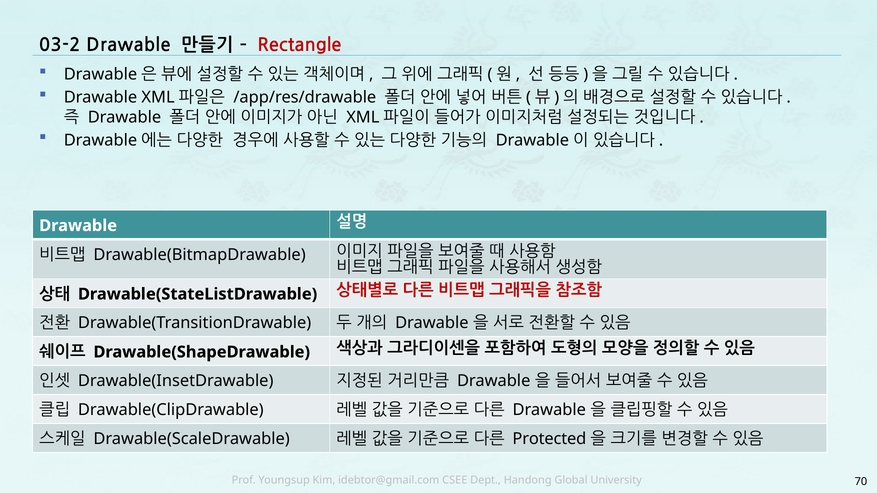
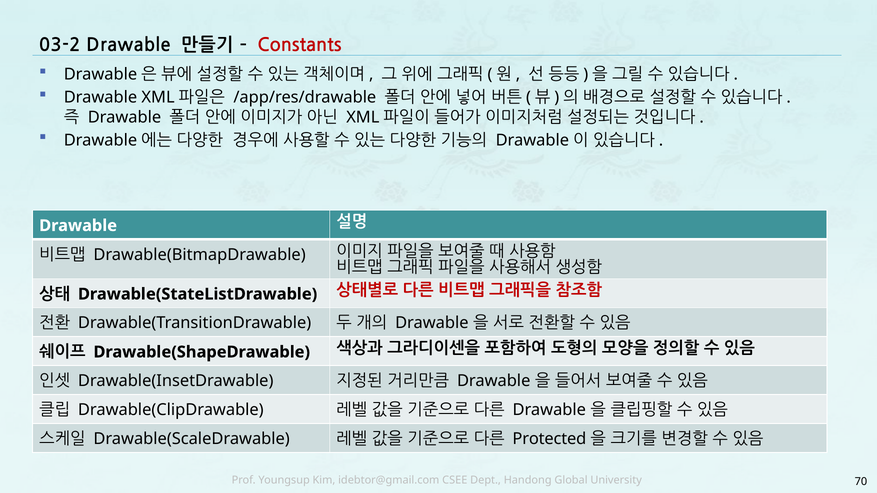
Rectangle: Rectangle -> Constants (299, 45)
